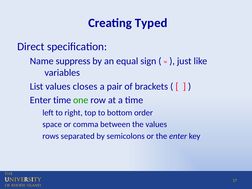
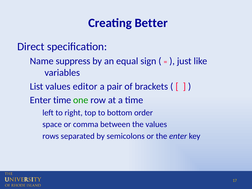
Typed: Typed -> Better (151, 23)
closes: closes -> editor (85, 86)
